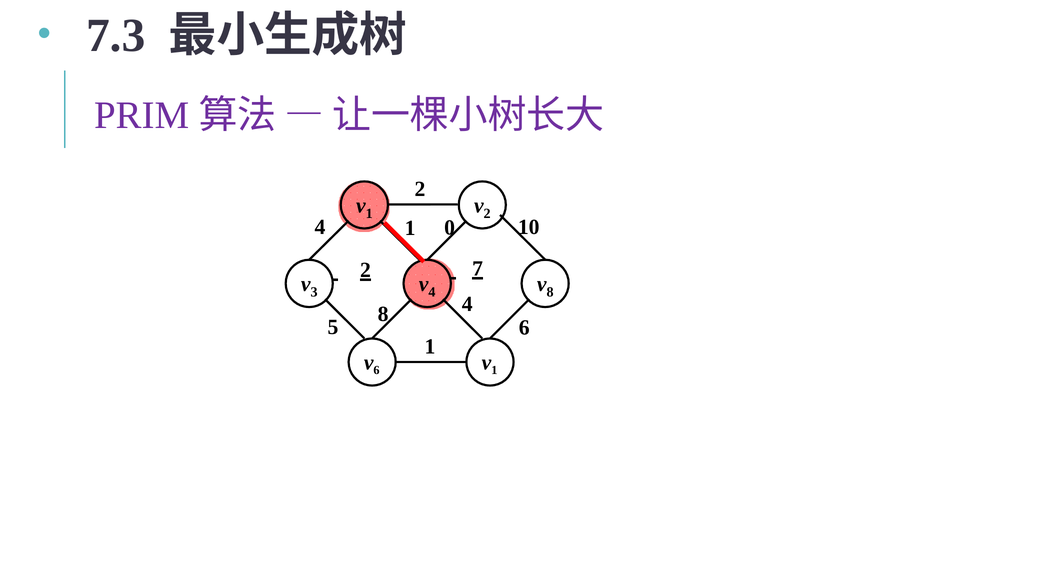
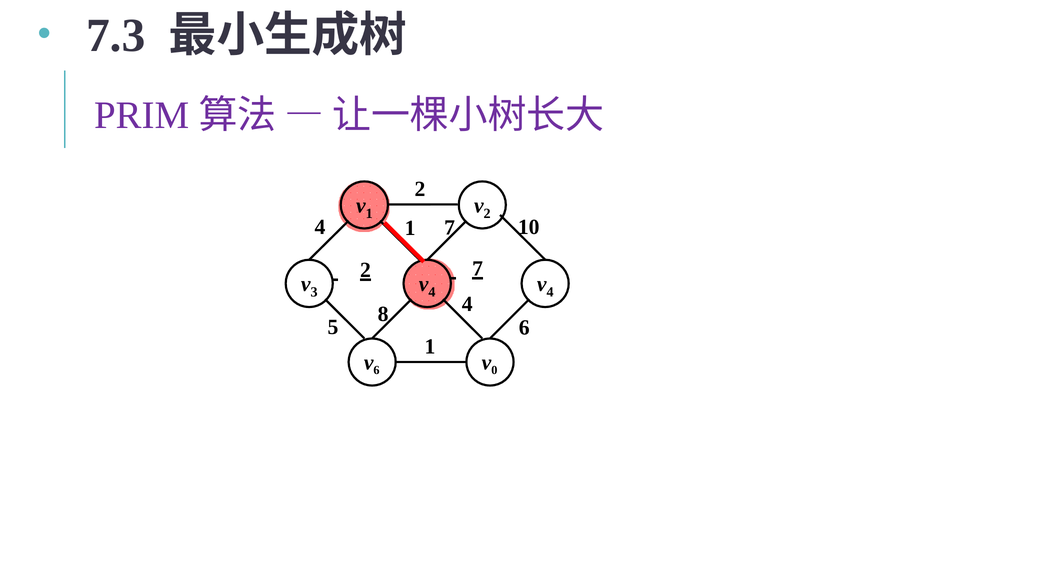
1 0: 0 -> 7 (450, 228)
4 v 8: 8 -> 4 (550, 292)
6 v 1: 1 -> 0 (494, 370)
